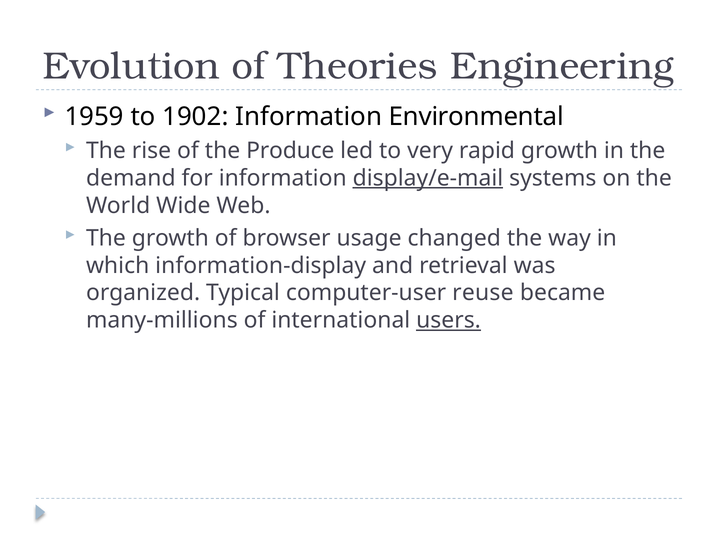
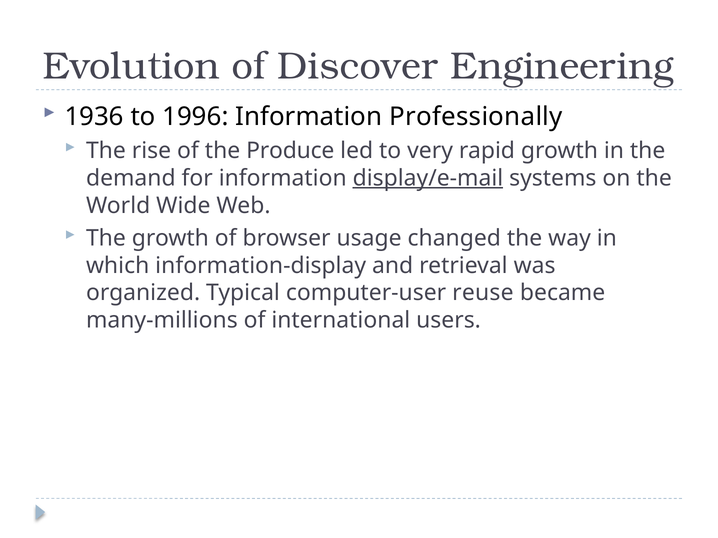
Theories: Theories -> Discover (358, 66)
1959: 1959 -> 1936 (94, 117)
1902: 1902 -> 1996 (195, 117)
Environmental: Environmental -> Professionally (476, 117)
users underline: present -> none (449, 321)
